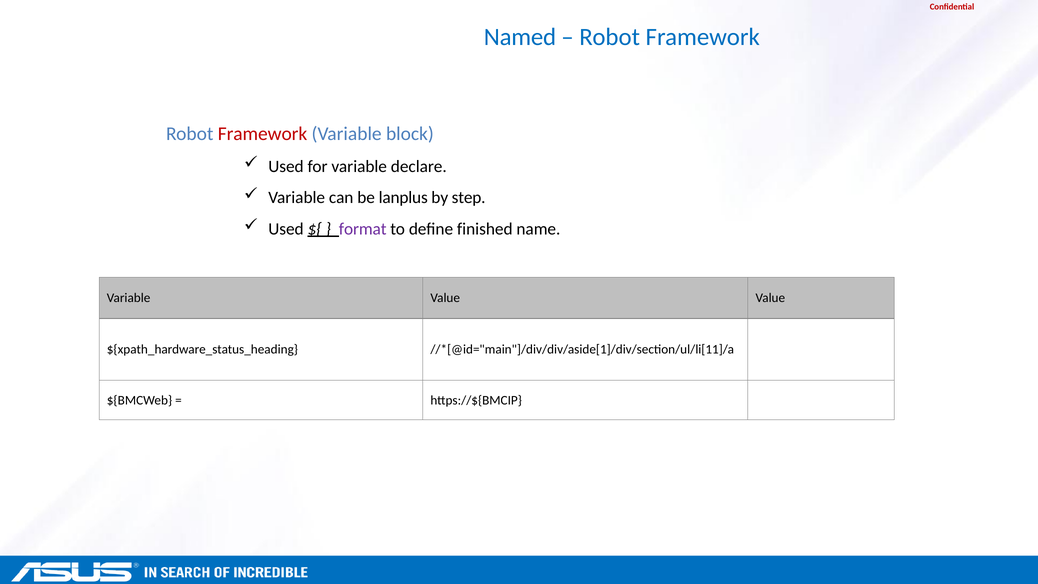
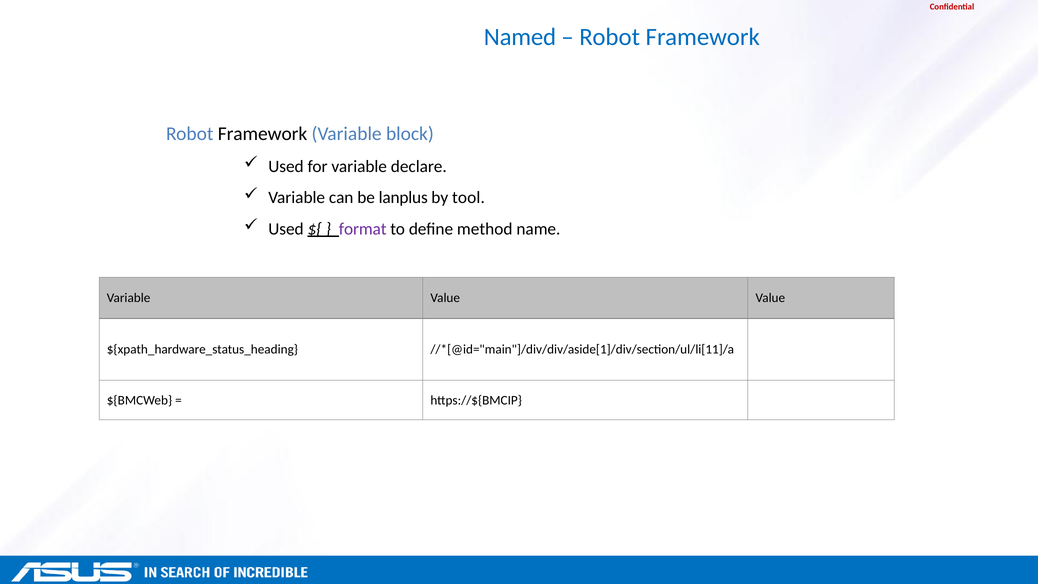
Framework colour: red -> black (263, 134)
step: step -> tool (469, 198)
finished: finished -> method (485, 229)
